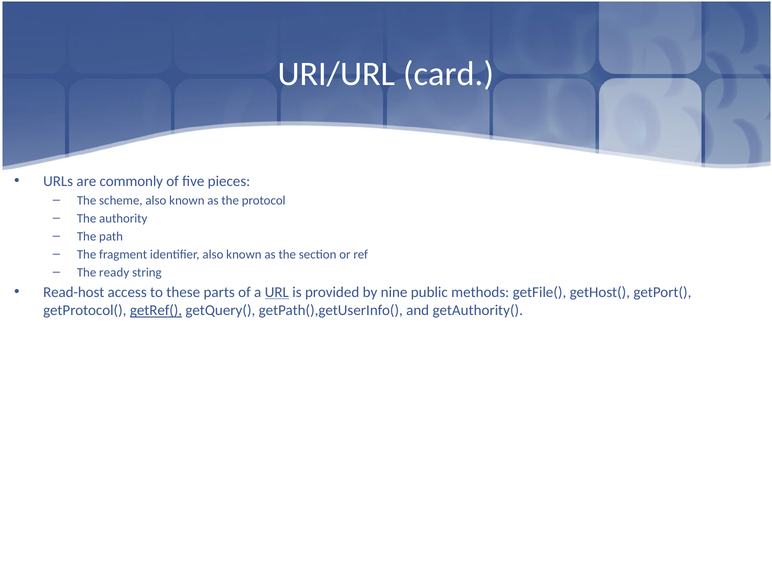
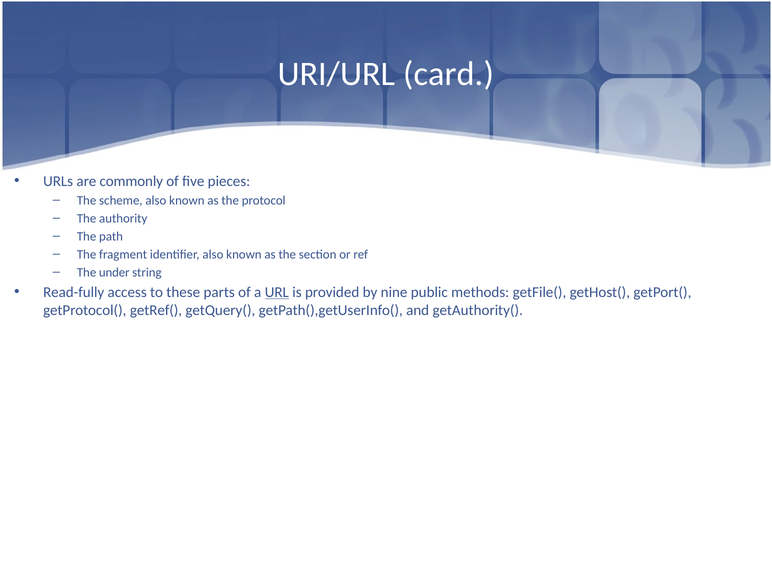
ready: ready -> under (114, 272)
Read-host: Read-host -> Read-fully (74, 292)
getRef( underline: present -> none (156, 310)
